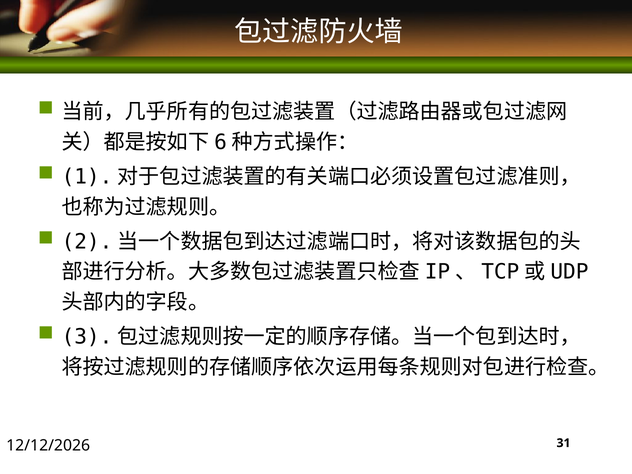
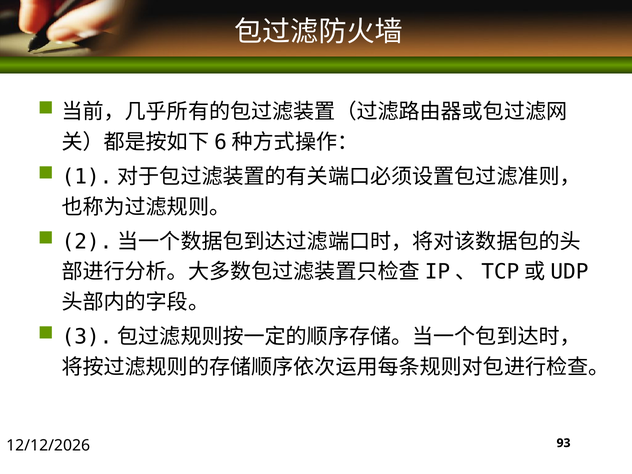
31: 31 -> 93 (564, 443)
